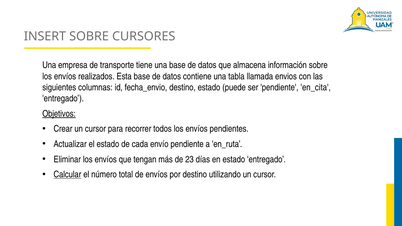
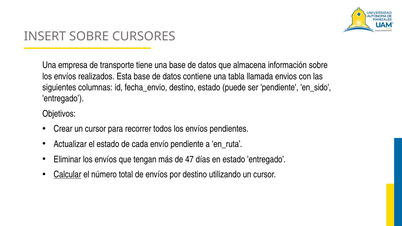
en_cita: en_cita -> en_sido (316, 87)
Objetivos underline: present -> none (59, 114)
23: 23 -> 47 (189, 159)
